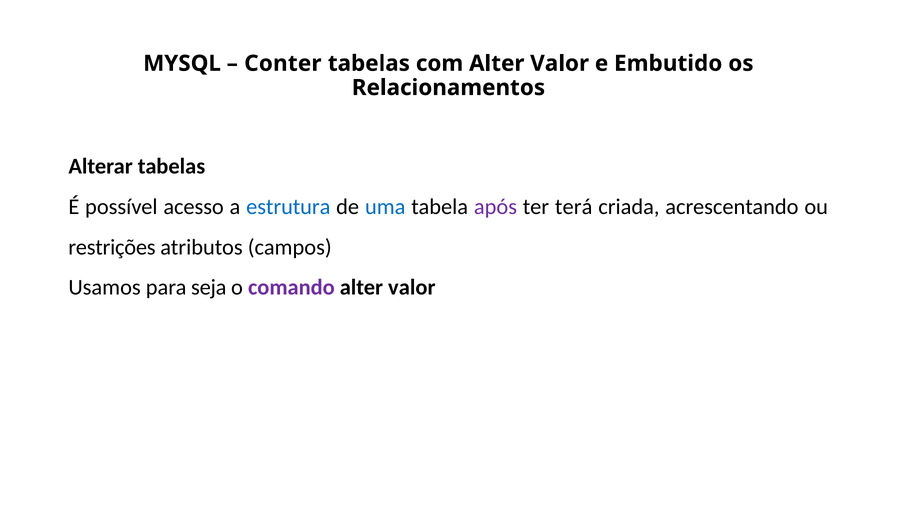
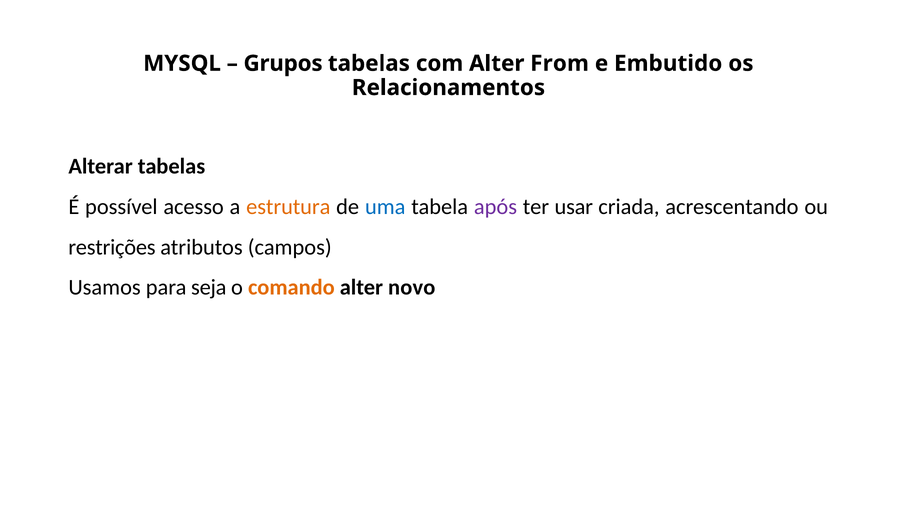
Conter: Conter -> Grupos (283, 63)
com Alter Valor: Valor -> From (560, 63)
estrutura colour: blue -> orange (288, 207)
terá: terá -> usar (574, 207)
comando colour: purple -> orange (291, 287)
valor: valor -> novo (412, 287)
